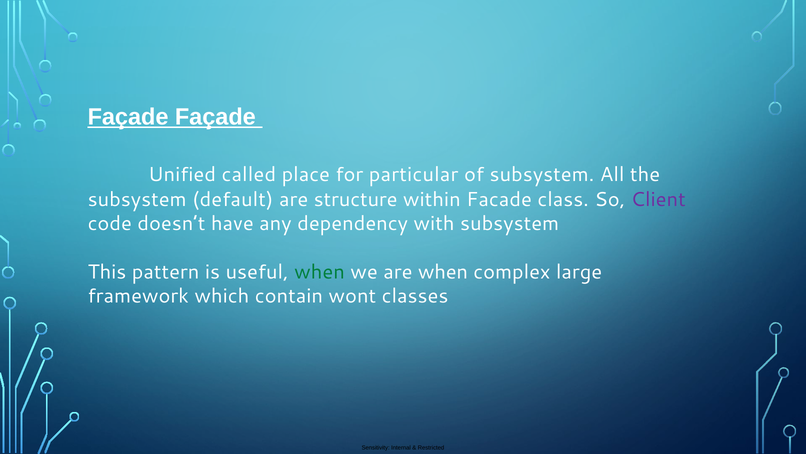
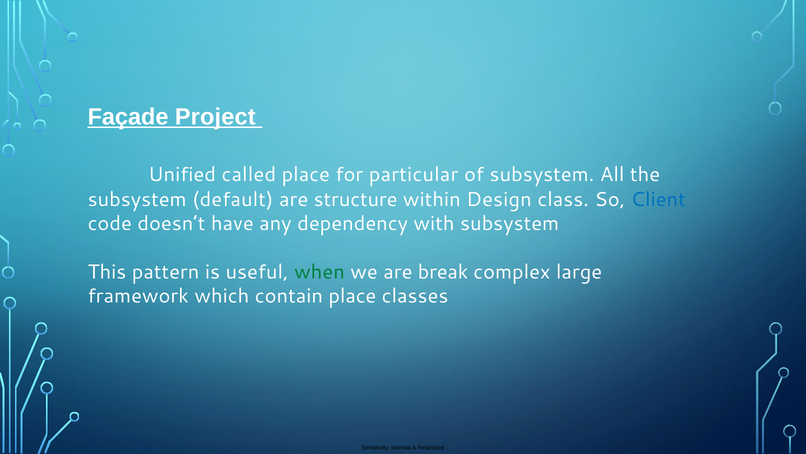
Façade Façade: Façade -> Project (215, 117)
Facade: Facade -> Design (499, 199)
Client colour: purple -> blue (658, 199)
are when: when -> break (443, 272)
contain wont: wont -> place (352, 296)
